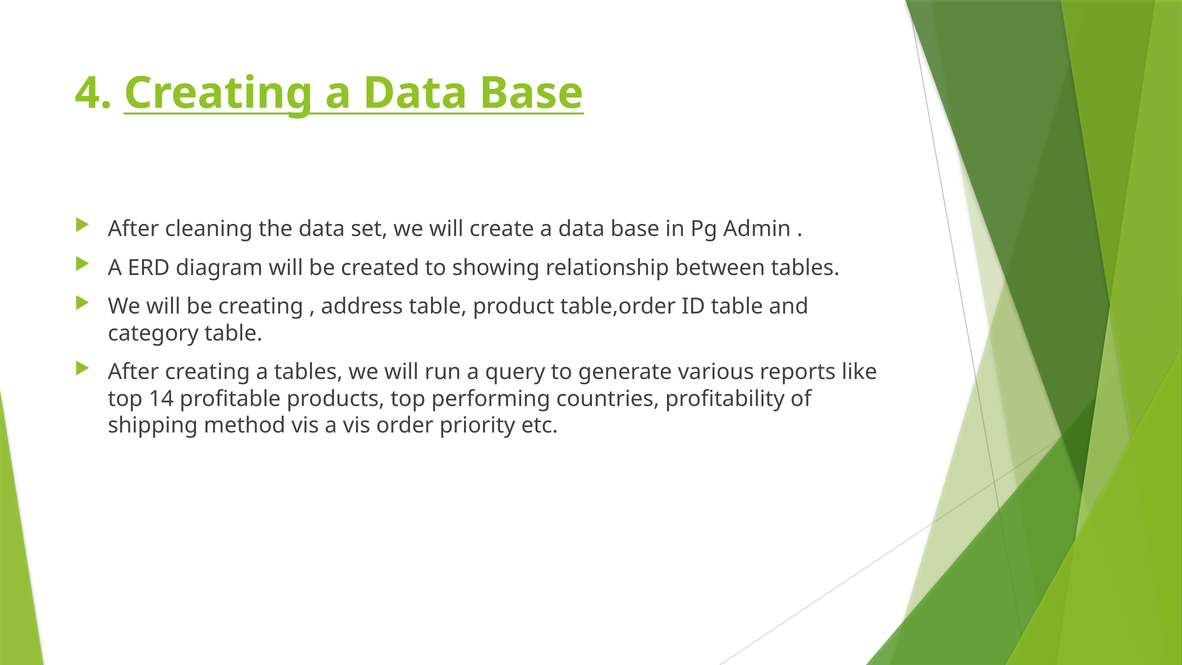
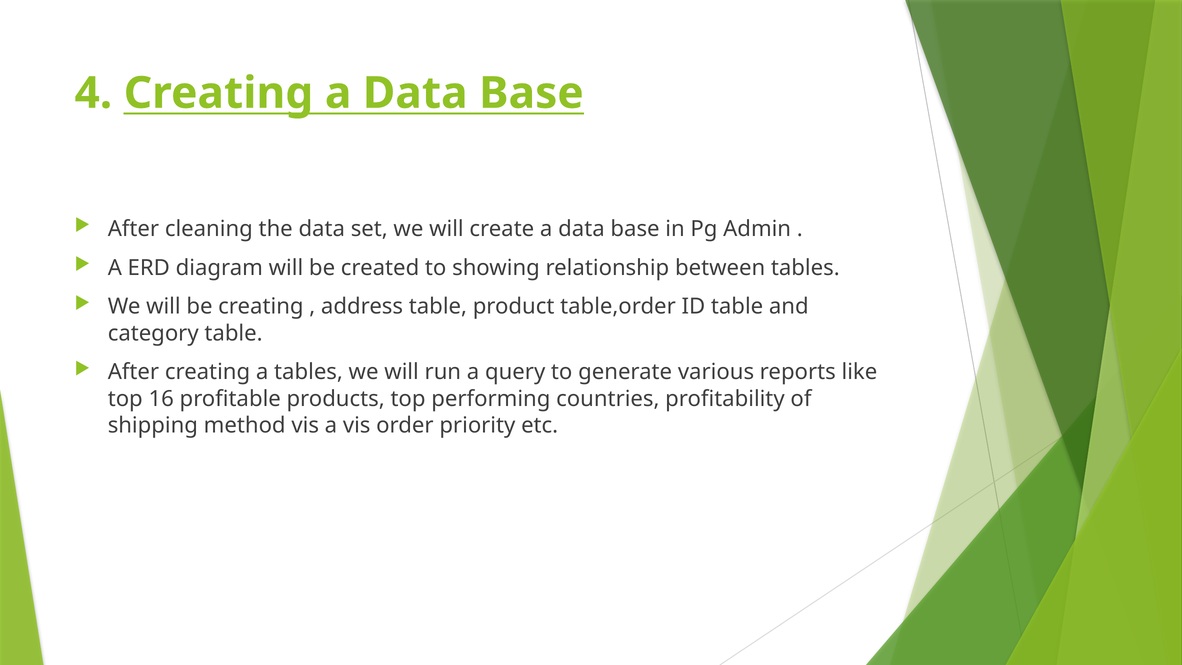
14: 14 -> 16 (161, 399)
